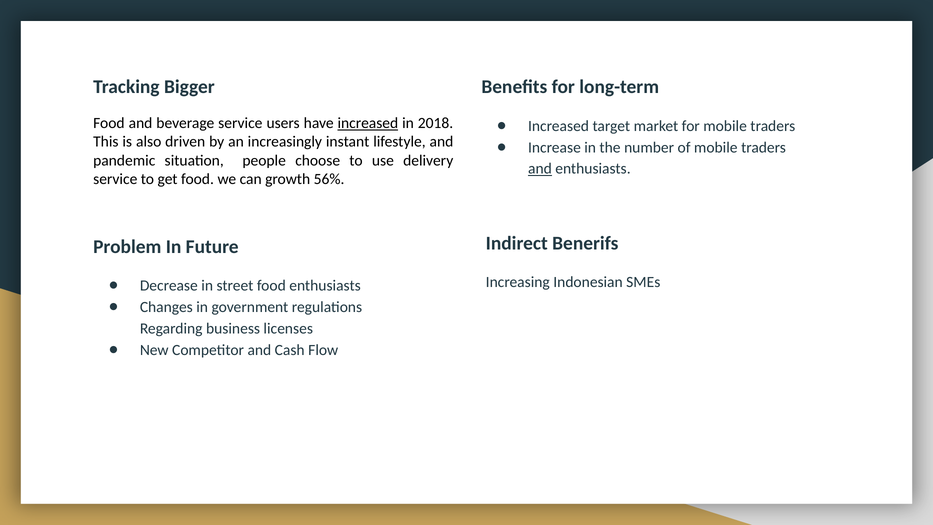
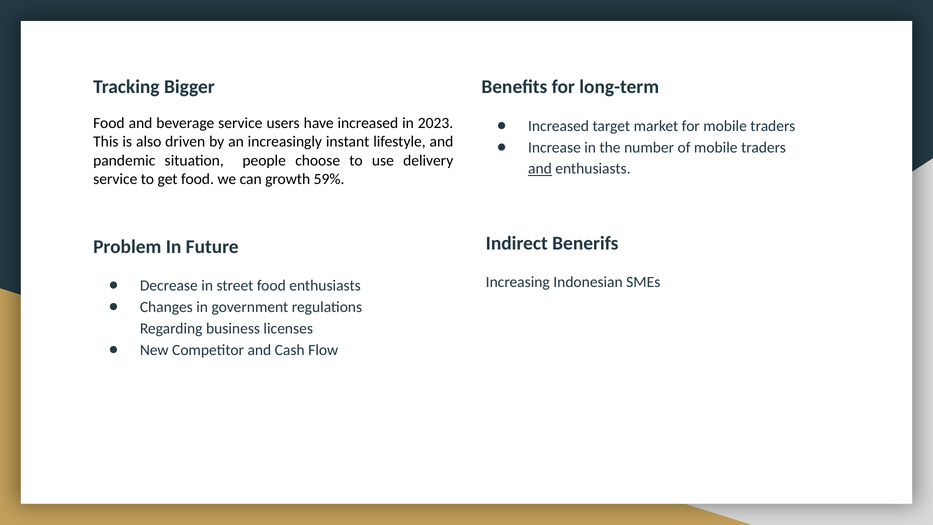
increased underline: present -> none (368, 123)
2018: 2018 -> 2023 (436, 123)
56%: 56% -> 59% (329, 179)
